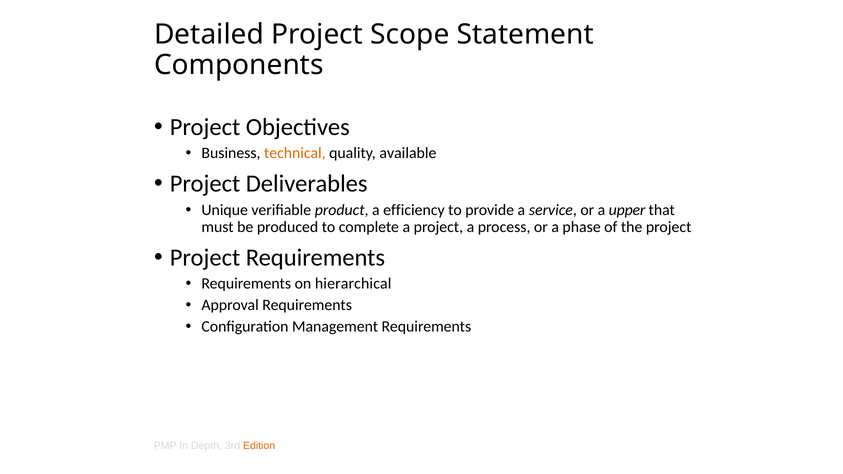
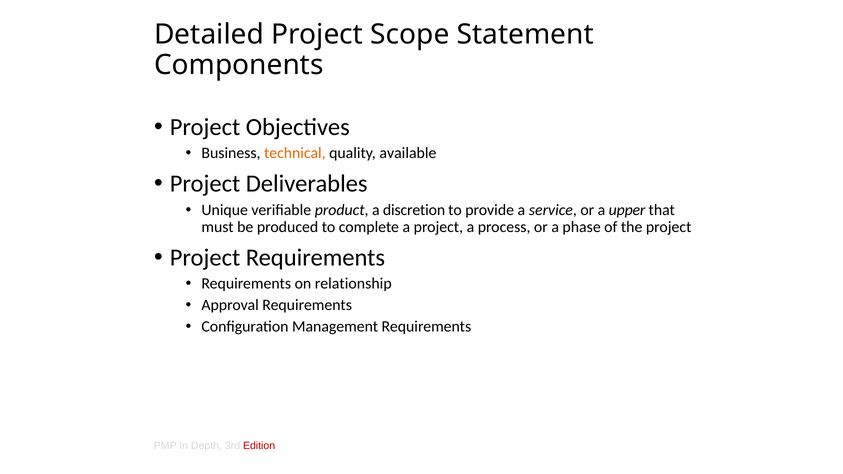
efficiency: efficiency -> discretion (414, 210)
hierarchical: hierarchical -> relationship (353, 284)
Edition colour: orange -> red (259, 446)
